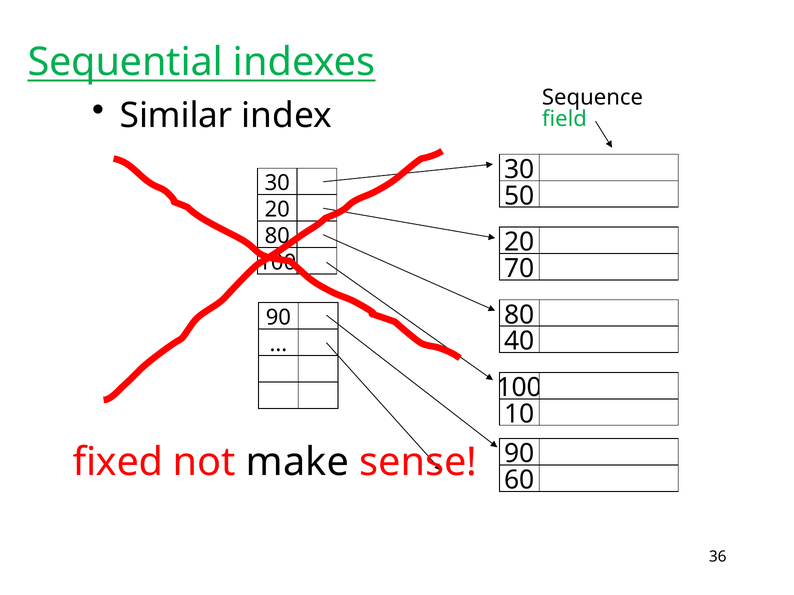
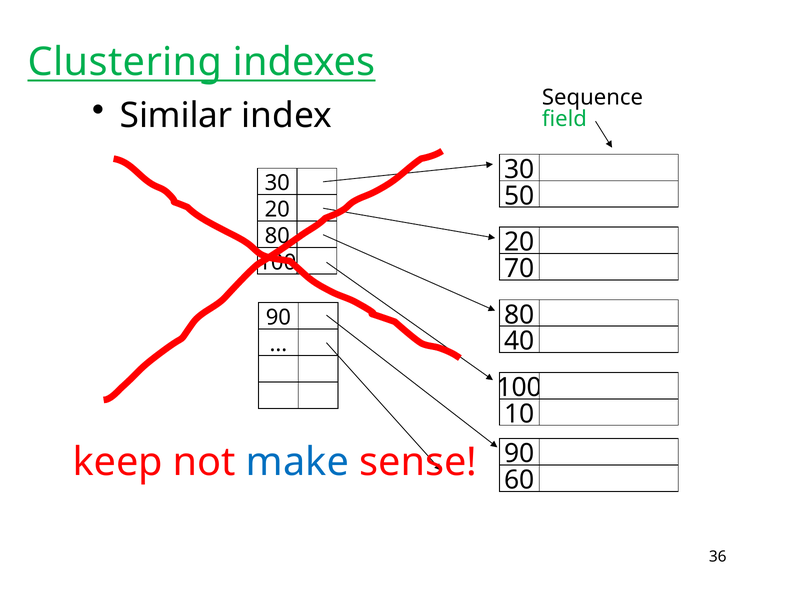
Sequential: Sequential -> Clustering (125, 62)
fixed: fixed -> keep (118, 463)
make colour: black -> blue (297, 463)
